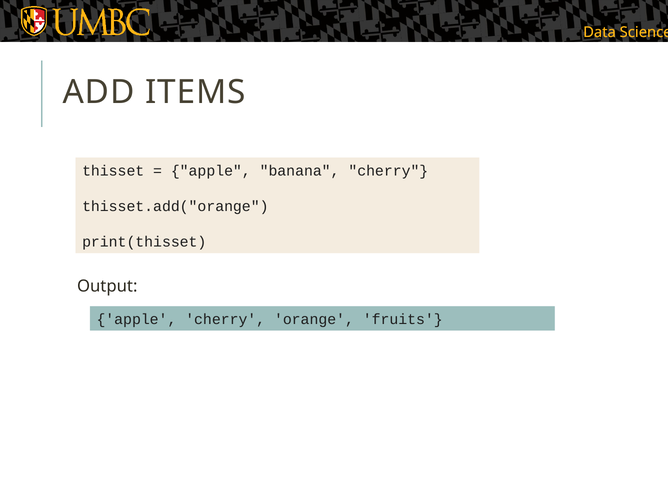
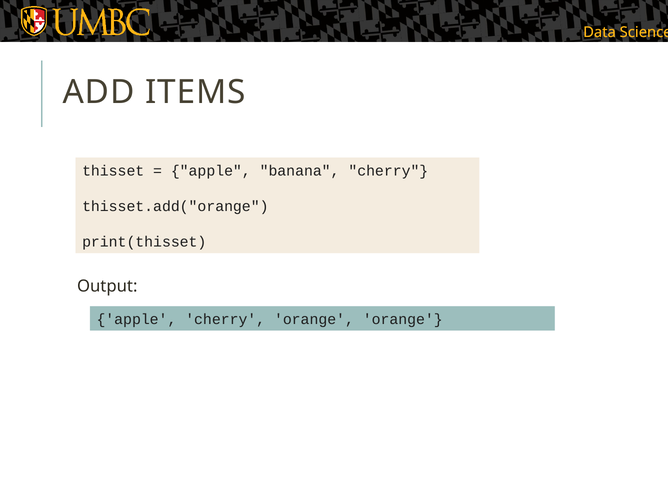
orange fruits: fruits -> orange (403, 319)
